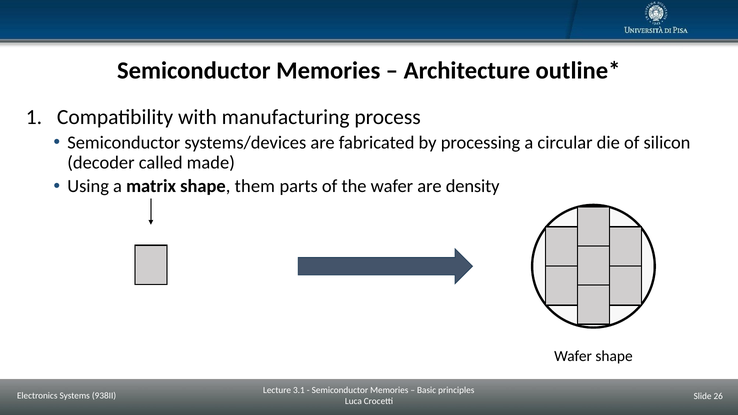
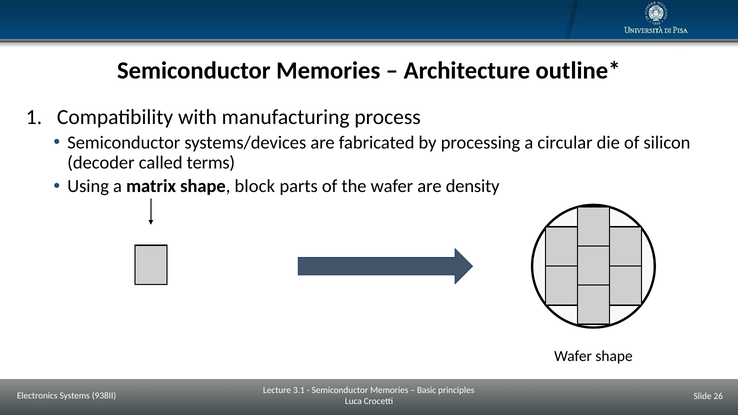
made: made -> terms (211, 163)
them: them -> block (255, 186)
